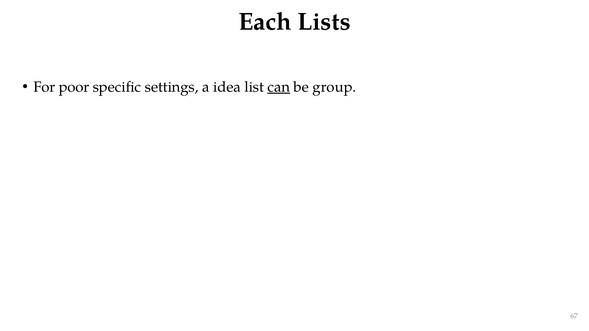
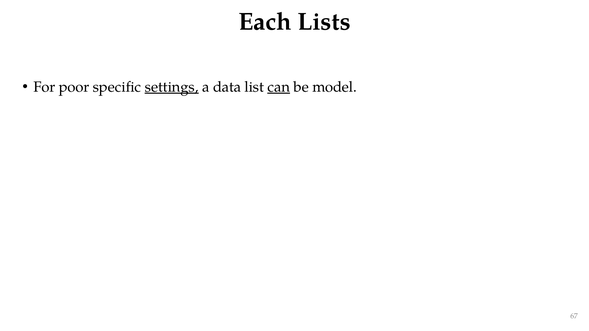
settings underline: none -> present (172, 87)
idea: idea -> data (227, 87)
group: group -> model (335, 87)
